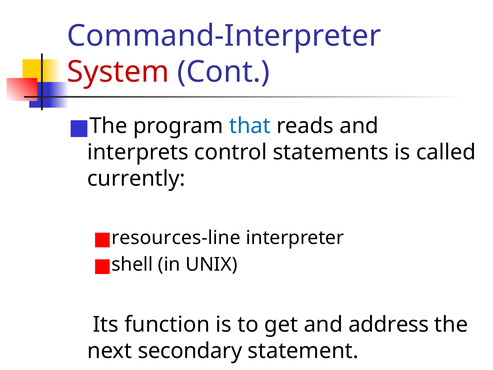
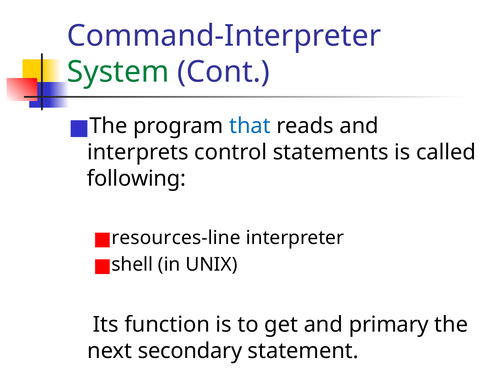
System colour: red -> green (118, 72)
currently: currently -> following (136, 179)
address: address -> primary (389, 324)
